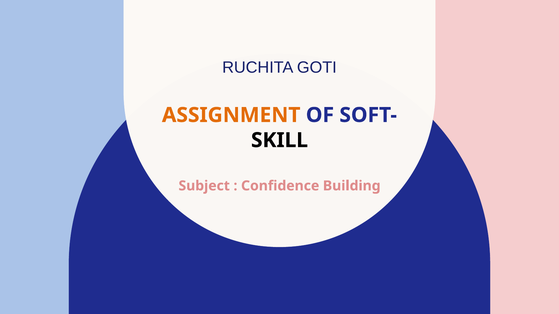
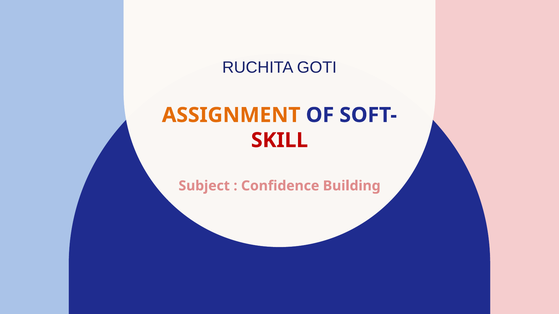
SKILL colour: black -> red (279, 140)
